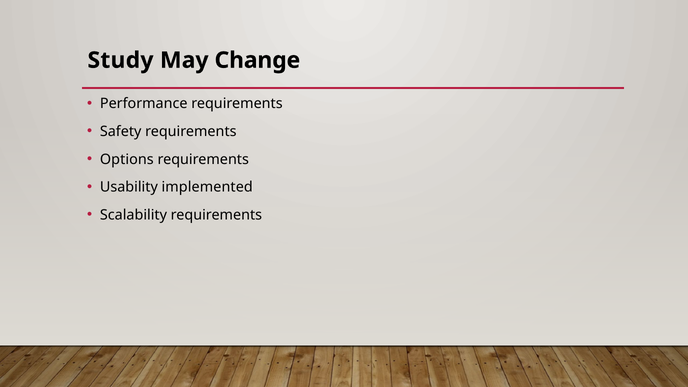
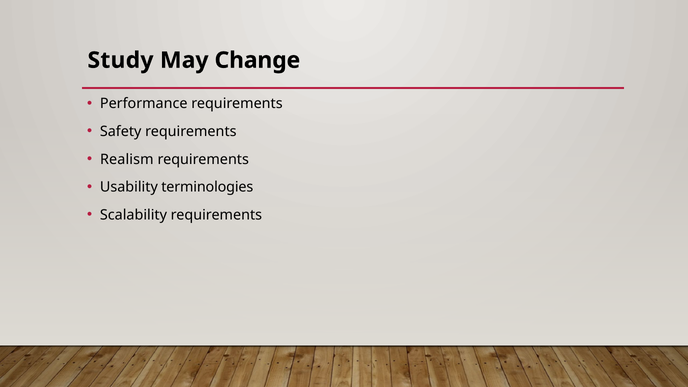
Options: Options -> Realism (127, 159)
implemented: implemented -> terminologies (207, 187)
